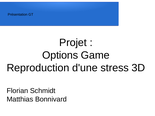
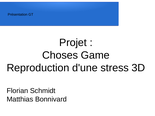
Options: Options -> Choses (60, 55)
